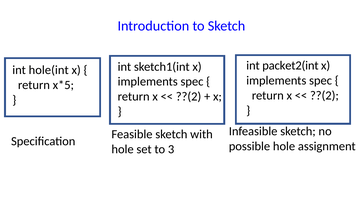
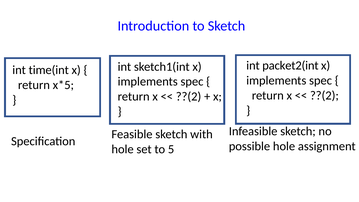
hole(int: hole(int -> time(int (49, 70)
3: 3 -> 5 (171, 149)
